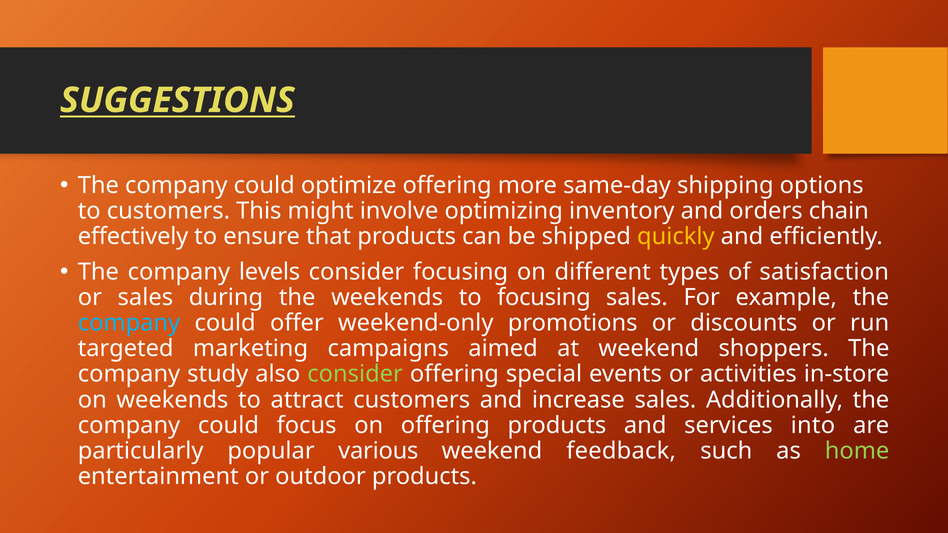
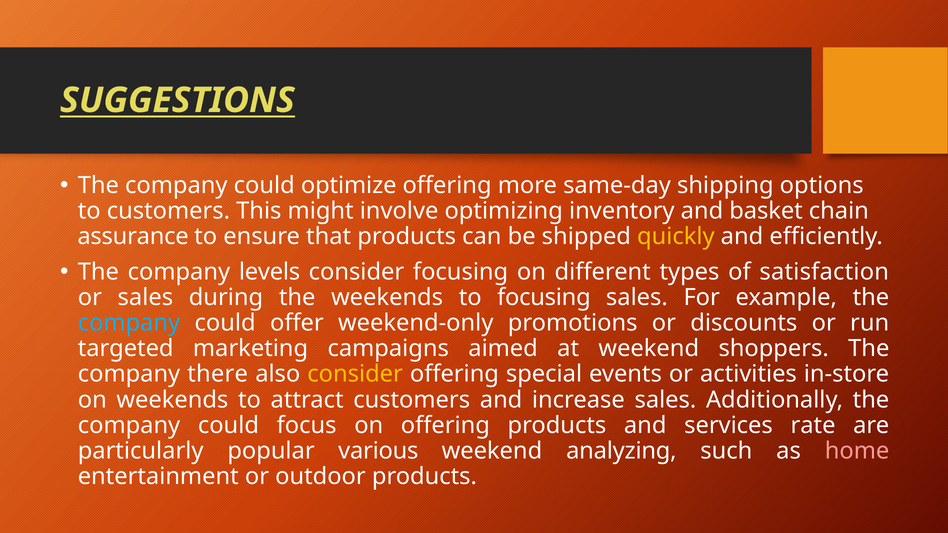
orders: orders -> basket (766, 211)
effectively: effectively -> assurance (133, 237)
study: study -> there (218, 374)
consider colour: light green -> yellow (355, 374)
into: into -> rate (813, 425)
feedback: feedback -> analyzing (621, 451)
home colour: light green -> pink (857, 451)
